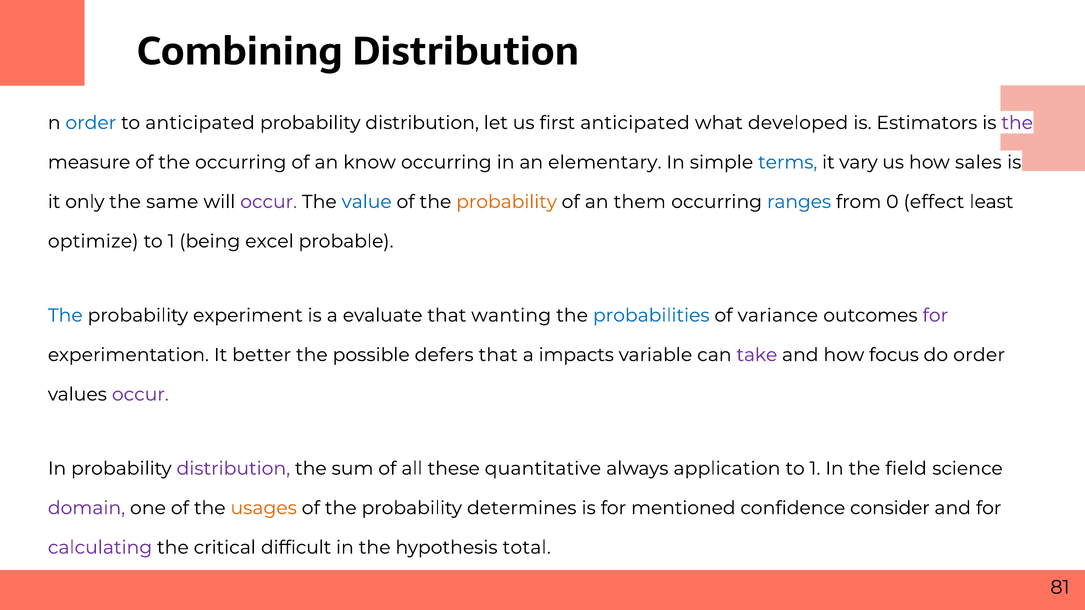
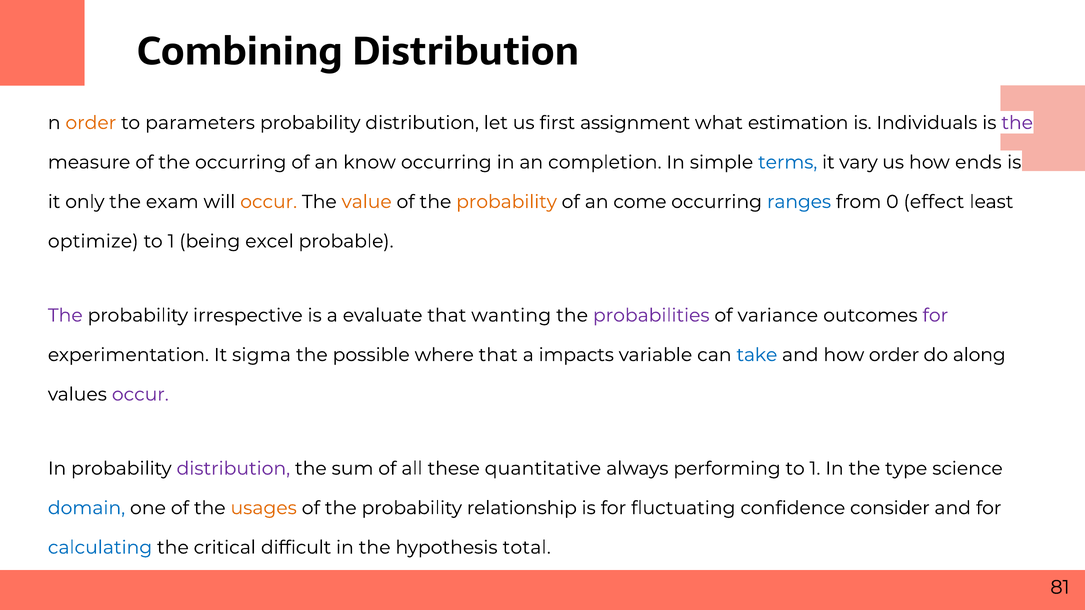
order colour: blue -> orange (91, 123)
to anticipated: anticipated -> parameters (200, 123)
first anticipated: anticipated -> assignment (635, 123)
developed: developed -> estimation (798, 123)
Estimators: Estimators -> Individuals (927, 123)
elementary: elementary -> completion (605, 162)
sales: sales -> ends (978, 162)
same: same -> exam (172, 202)
occur colour: purple -> orange (269, 202)
value colour: blue -> orange (367, 202)
them: them -> come (640, 202)
The colour: blue -> purple (65, 316)
experiment: experiment -> irrespective (248, 316)
probabilities colour: blue -> purple (651, 316)
better: better -> sigma (262, 355)
defers: defers -> where (444, 355)
take colour: purple -> blue (757, 355)
how focus: focus -> order (894, 355)
do order: order -> along (979, 355)
application: application -> performing (727, 469)
field: field -> type (906, 469)
domain colour: purple -> blue (86, 508)
determines: determines -> relationship (522, 508)
mentioned: mentioned -> fluctuating (683, 508)
calculating colour: purple -> blue (100, 548)
